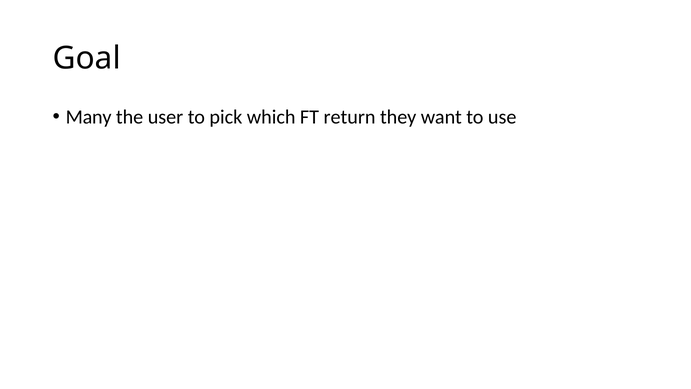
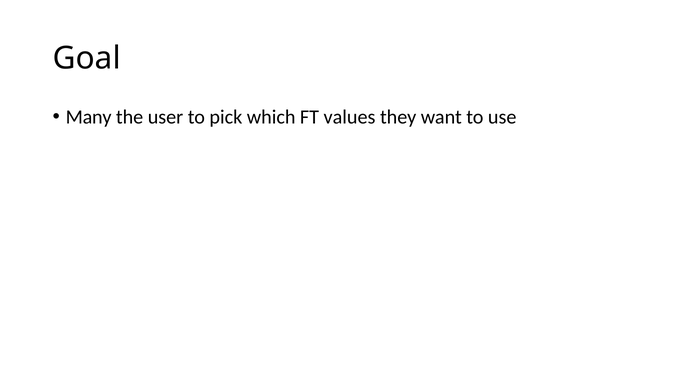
return: return -> values (350, 117)
